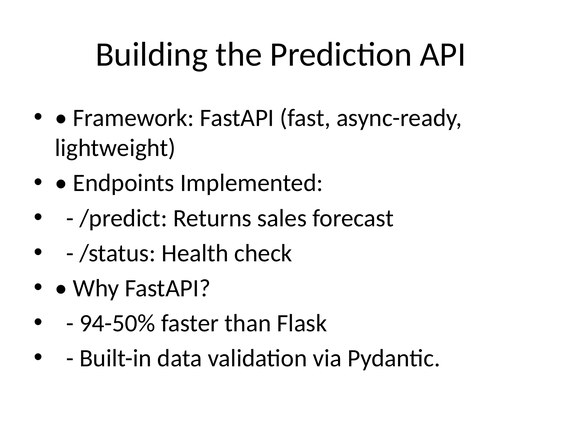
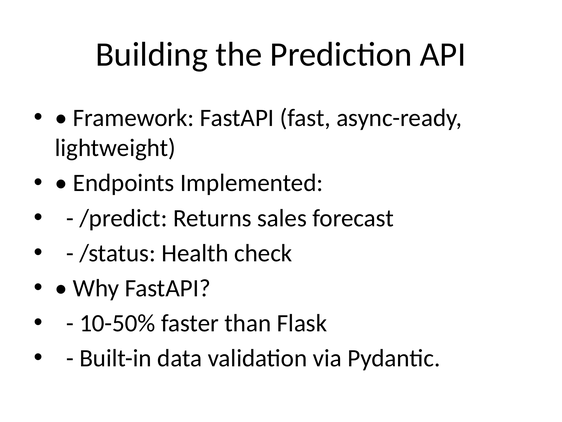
94-50%: 94-50% -> 10-50% (117, 323)
